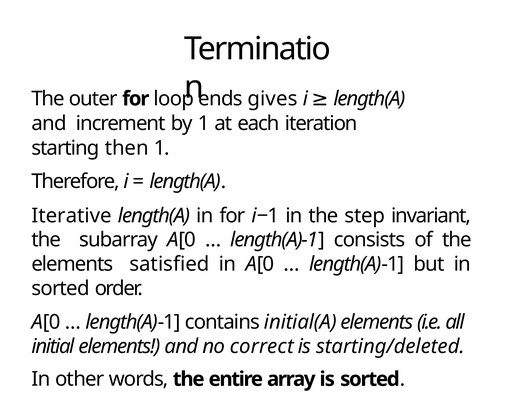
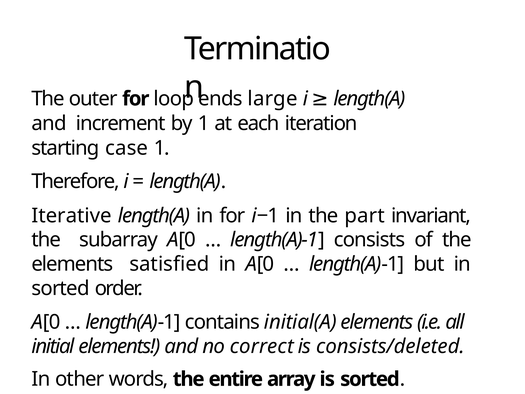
gives: gives -> large (273, 99)
then: then -> case (127, 148)
step: step -> part (365, 215)
starting/deleted: starting/deleted -> consists/deleted (390, 346)
